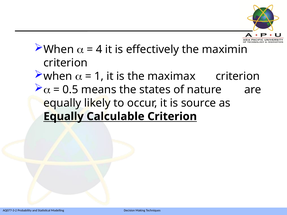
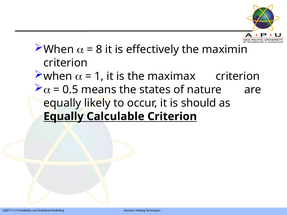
4: 4 -> 8 (99, 50)
source: source -> should (199, 103)
